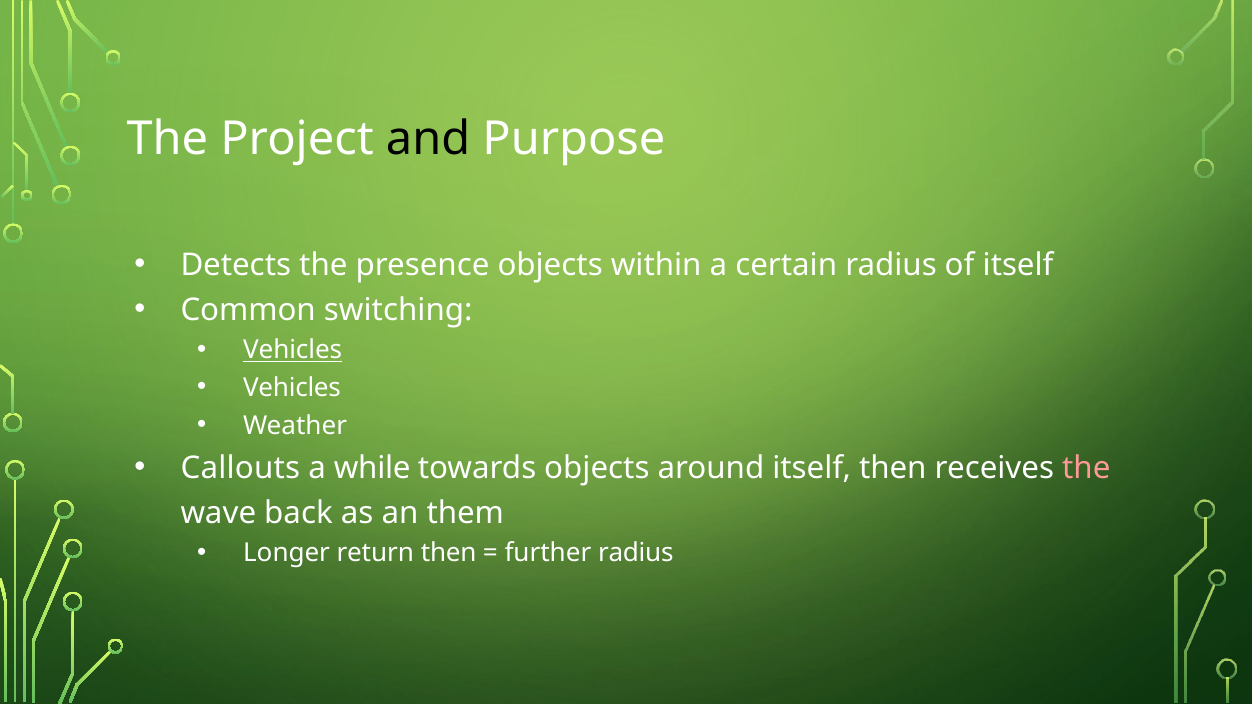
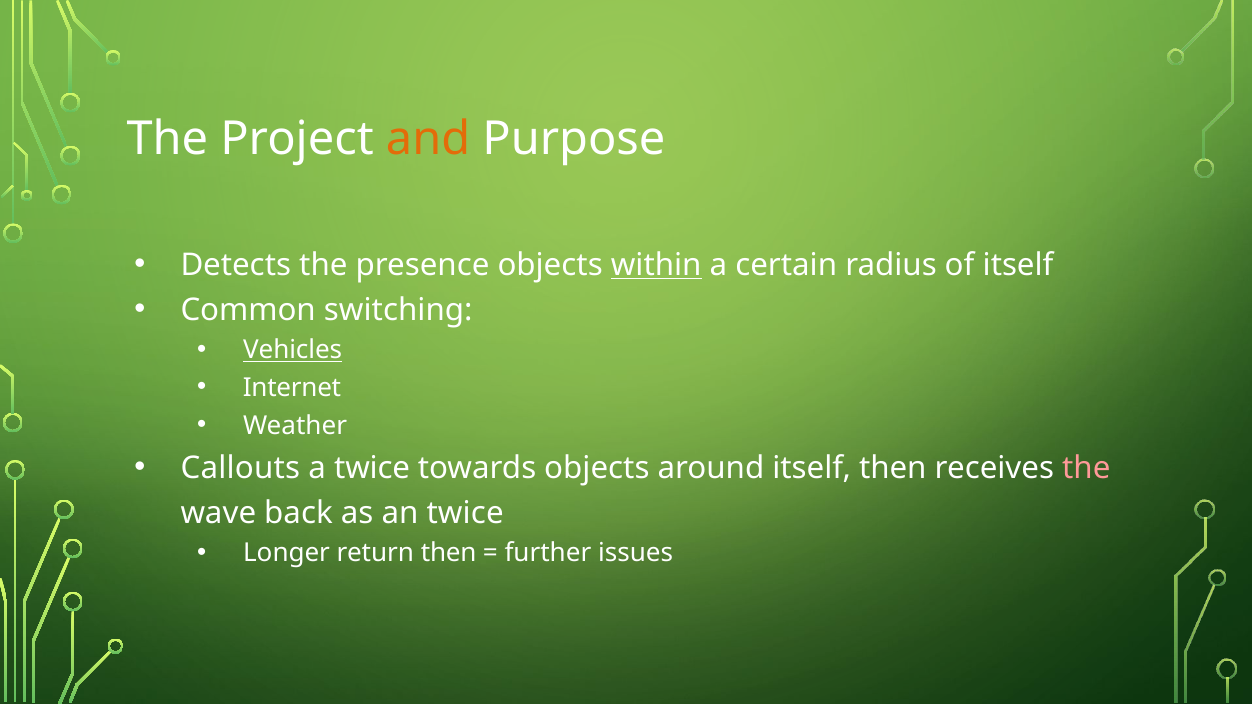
and colour: black -> orange (428, 139)
within underline: none -> present (656, 265)
Vehicles: Vehicles -> Internet (292, 388)
a while: while -> twice (372, 468)
an them: them -> twice (465, 513)
further radius: radius -> issues (636, 553)
